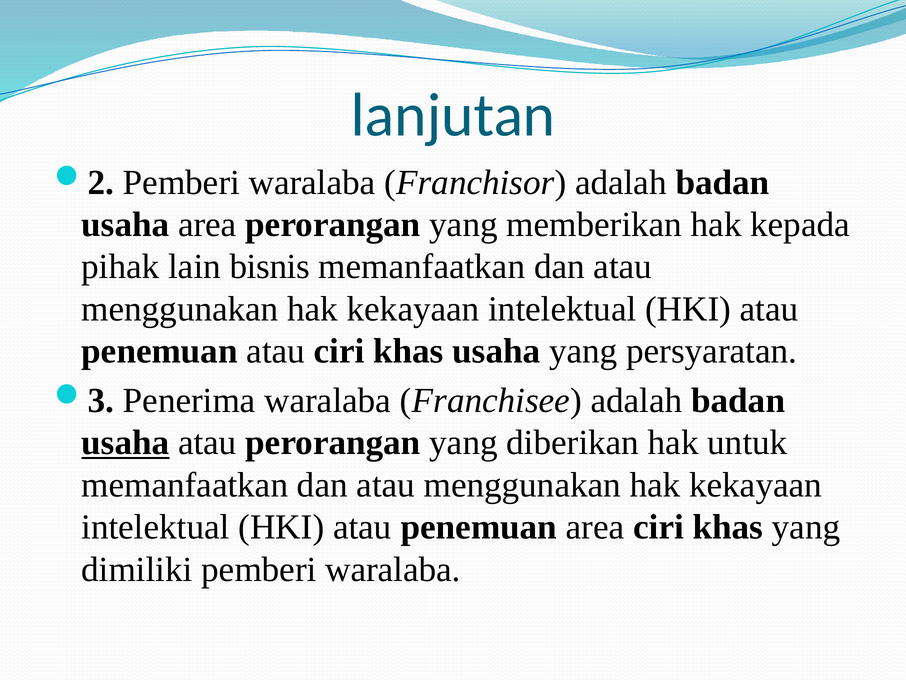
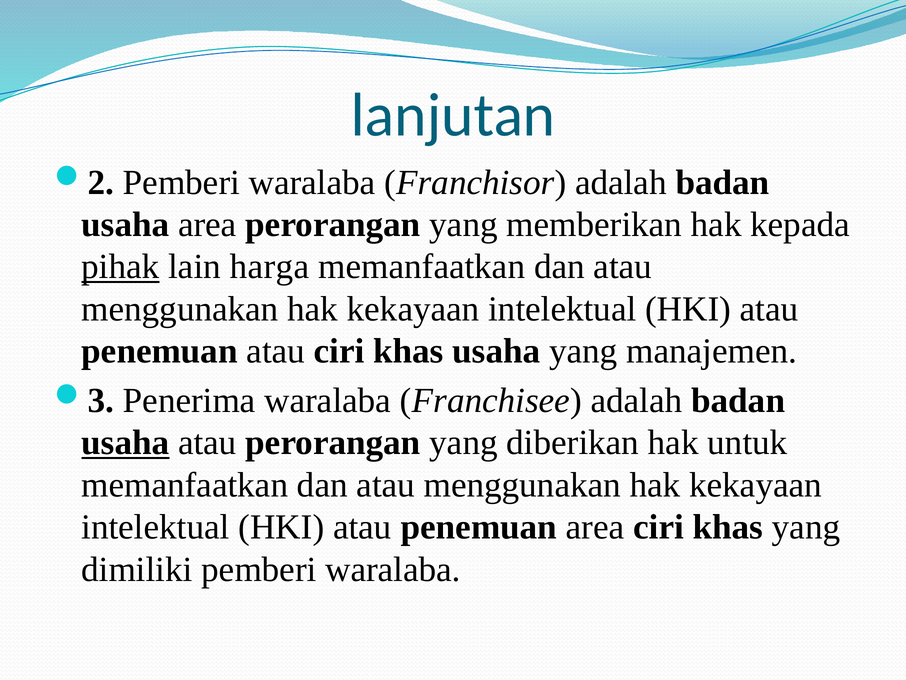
pihak underline: none -> present (120, 267)
bisnis: bisnis -> harga (269, 267)
persyaratan: persyaratan -> manajemen (712, 351)
